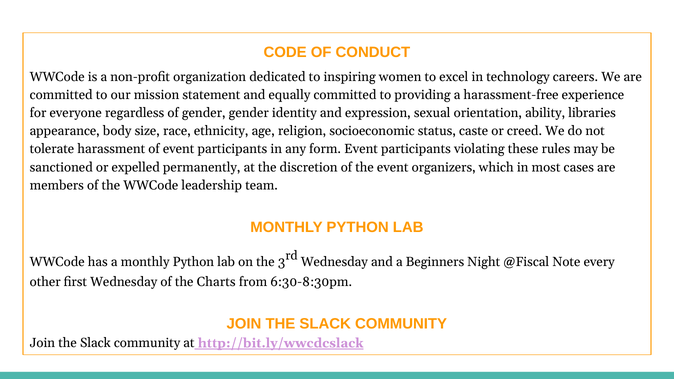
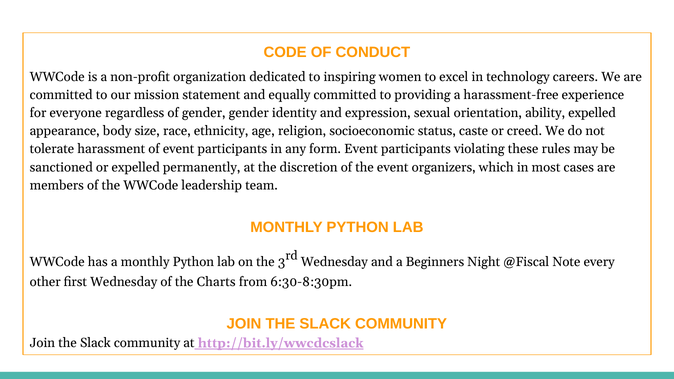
ability libraries: libraries -> expelled (592, 113)
